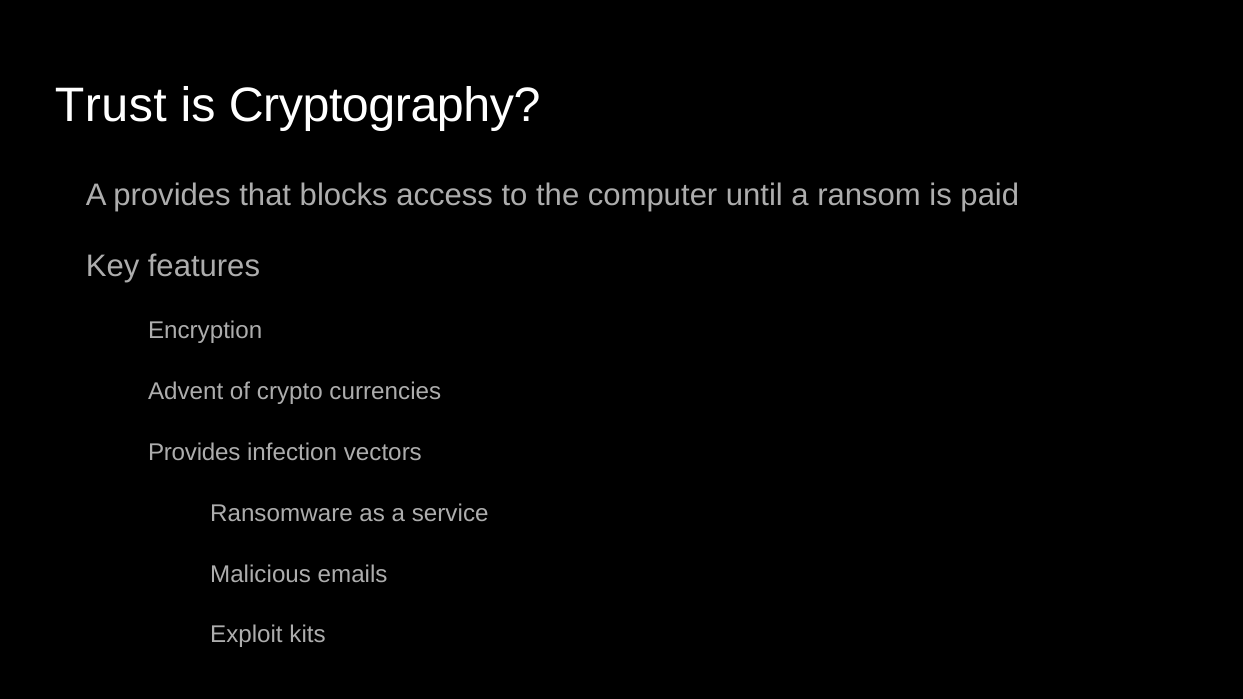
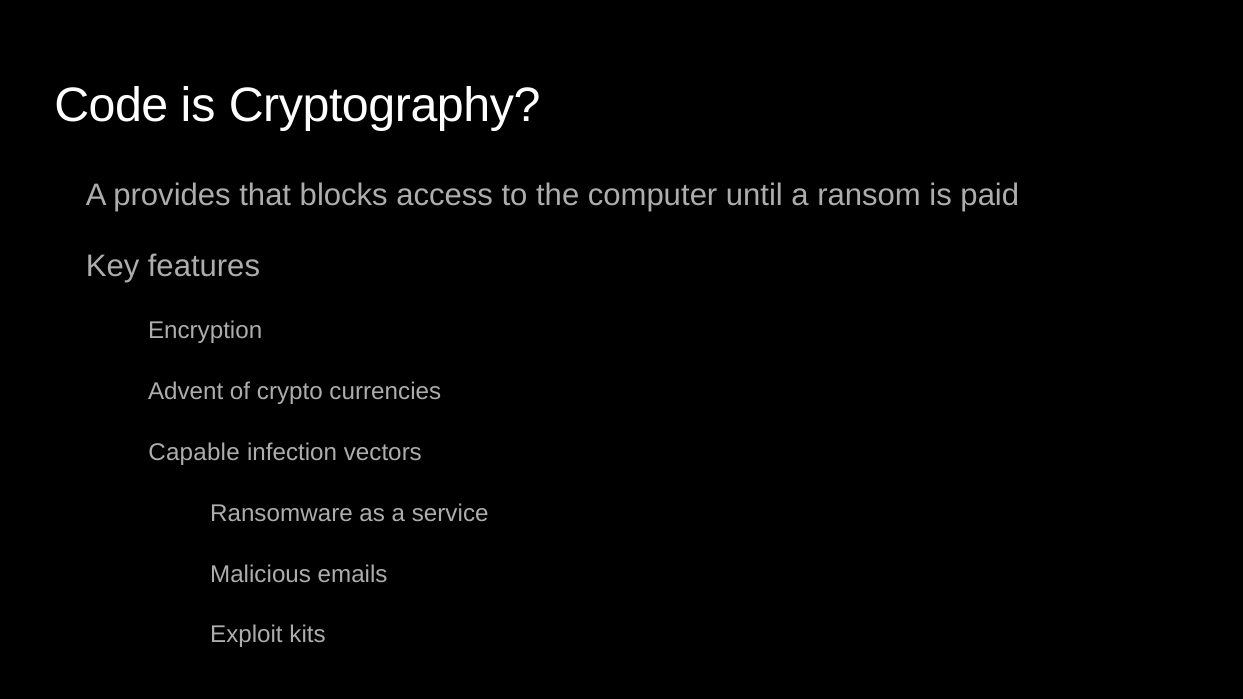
Trust: Trust -> Code (111, 105)
Provides: Provides -> Capable (194, 452)
